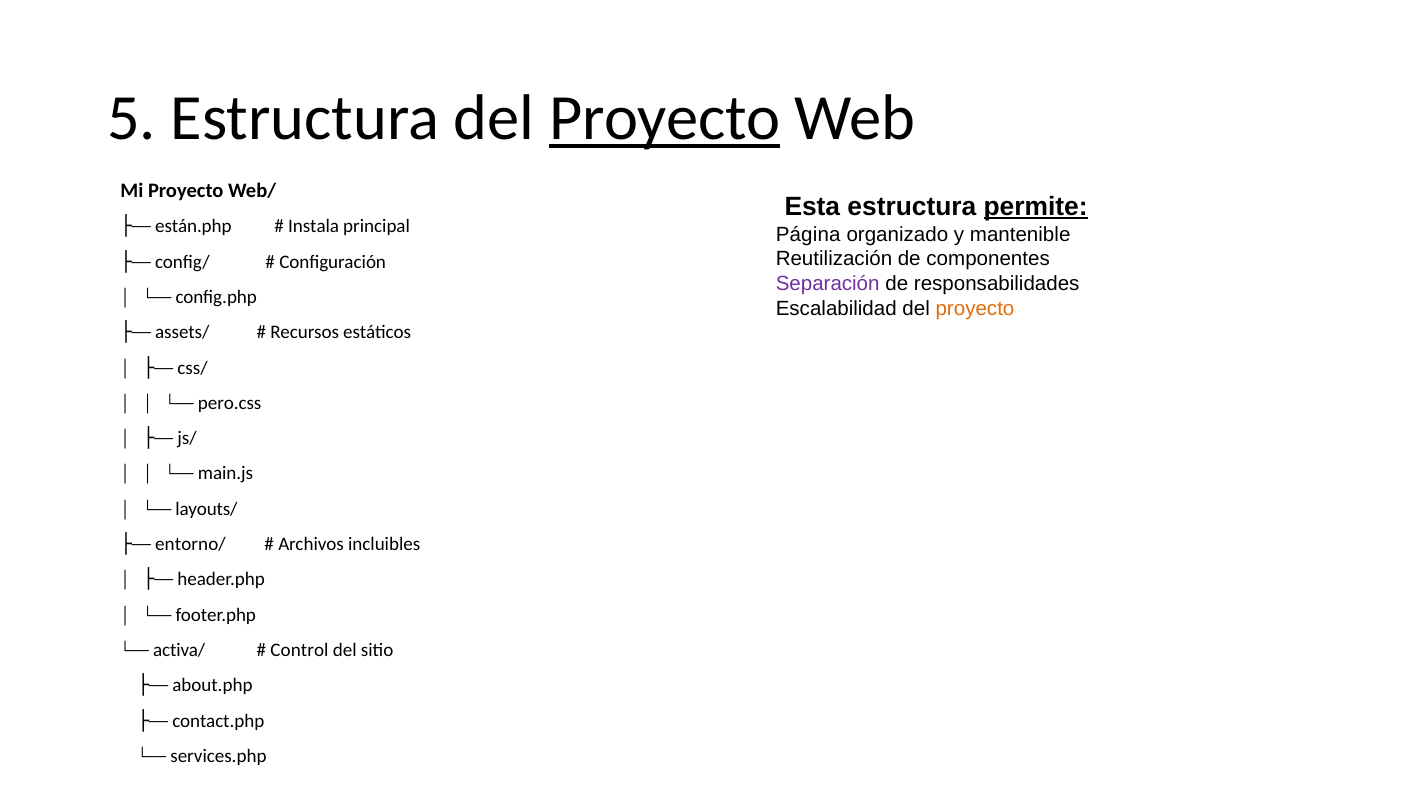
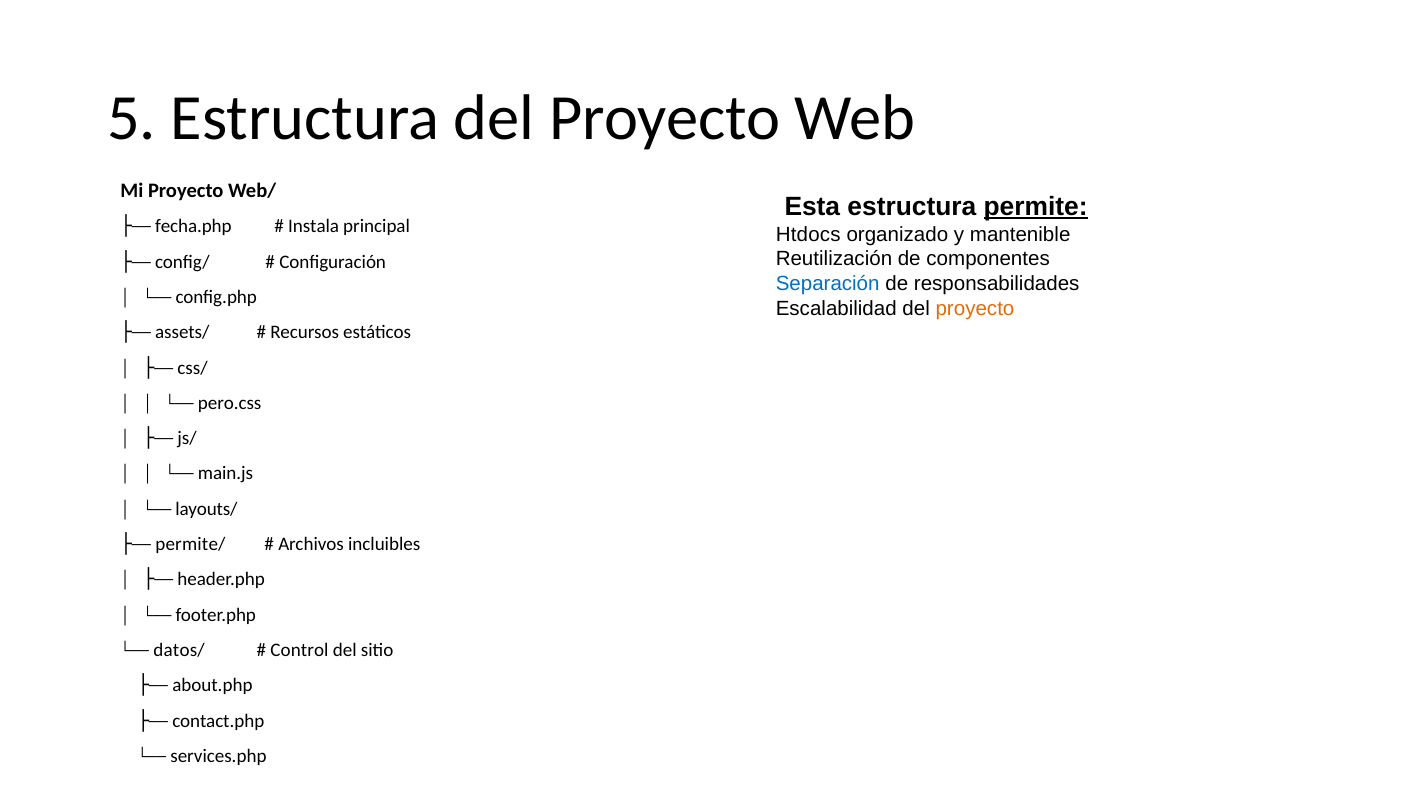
Proyecto underline: present -> none (665, 118)
están.php: están.php -> fecha.php (193, 226)
Página: Página -> Htdocs (808, 234)
Separación colour: purple -> blue (828, 284)
entorno/: entorno/ -> permite/ (190, 544)
activa/: activa/ -> datos/ (179, 650)
